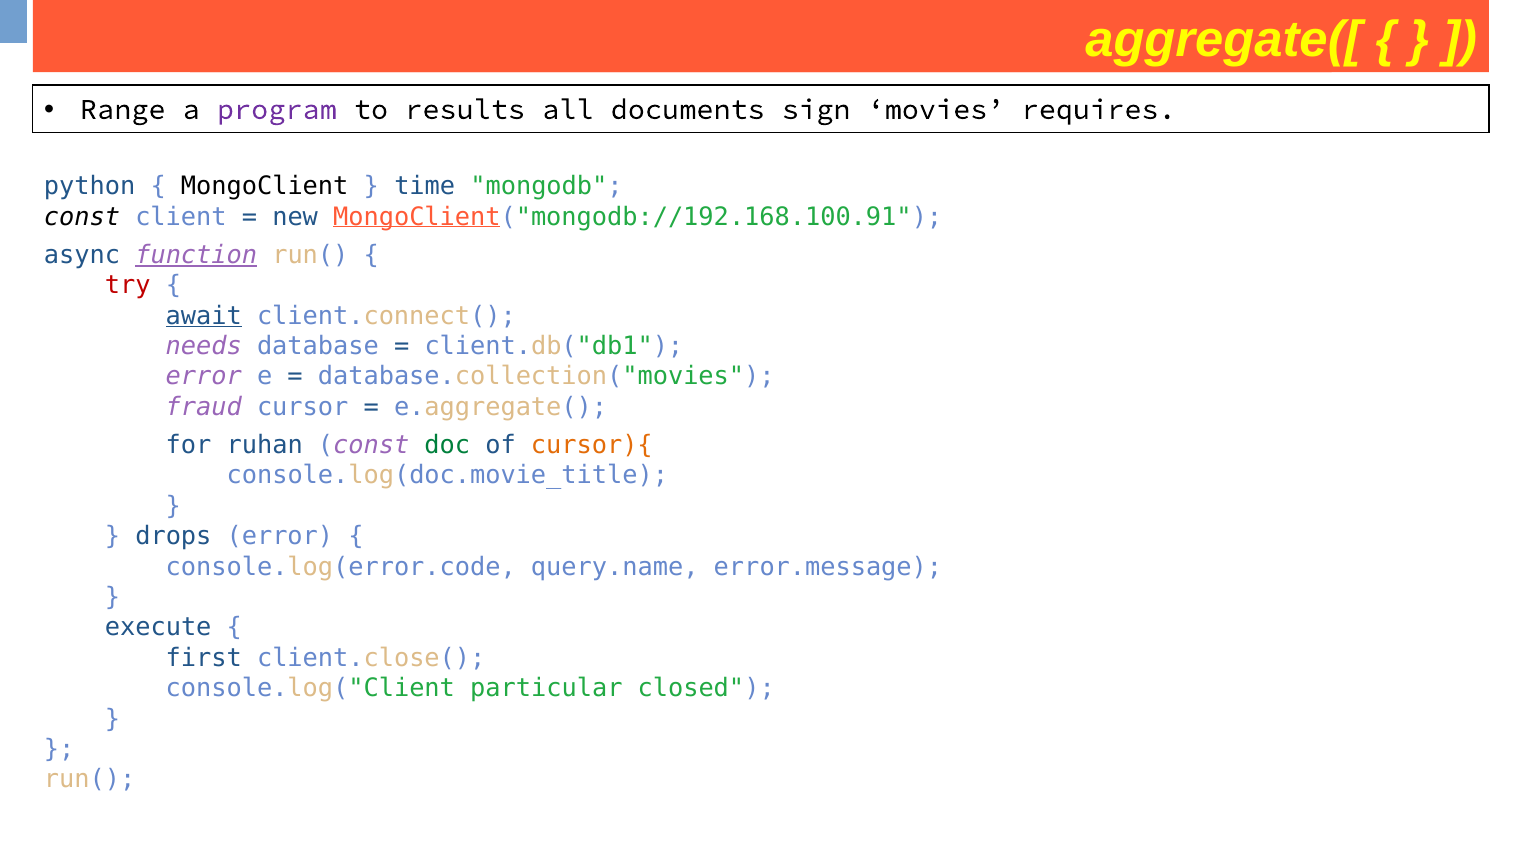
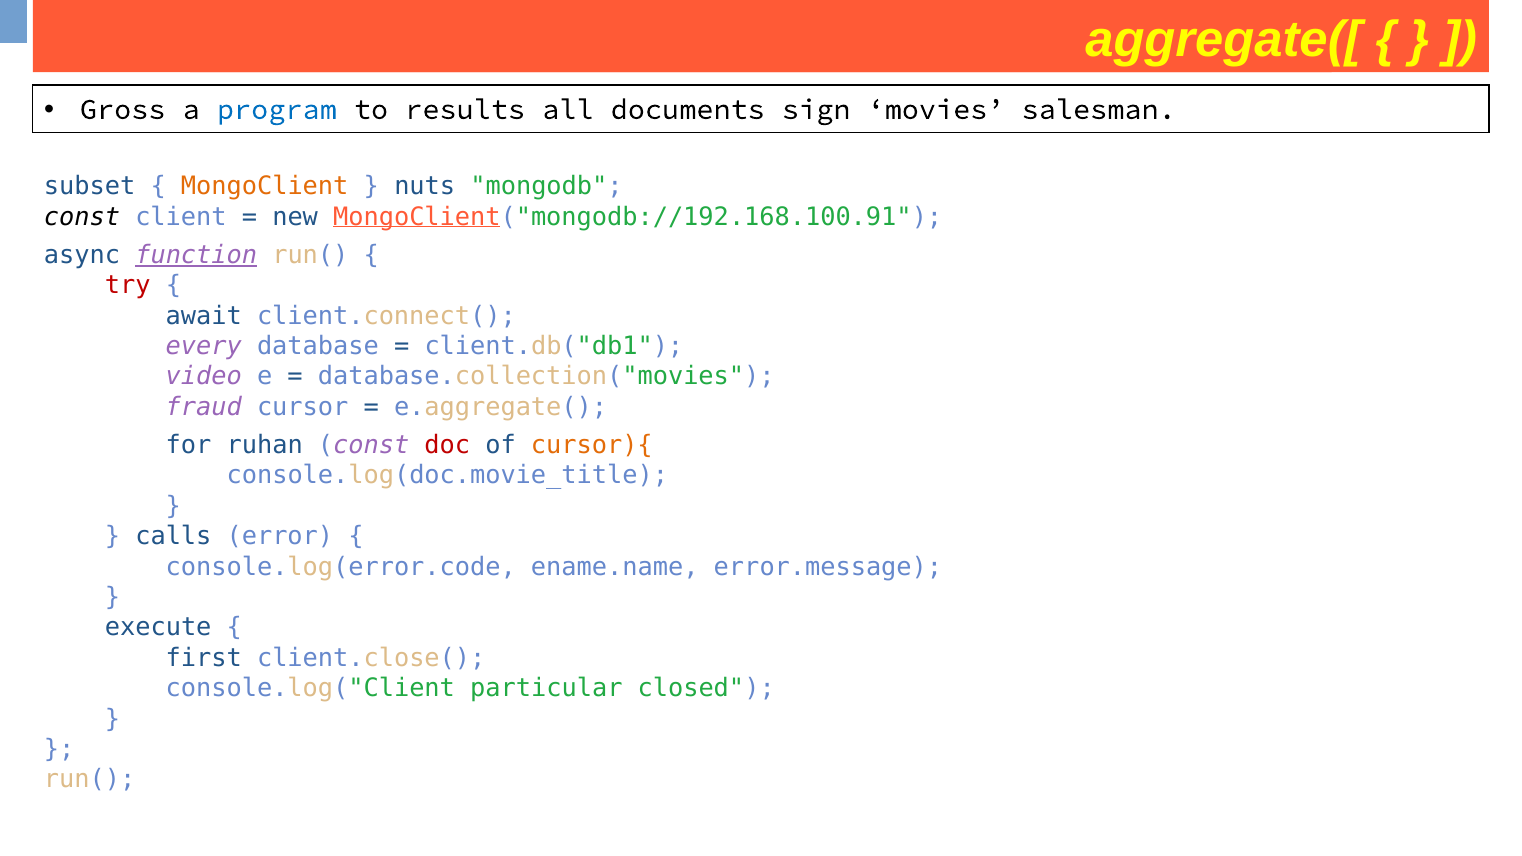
Range: Range -> Gross (123, 109)
program colour: purple -> blue (277, 109)
requires: requires -> salesman (1099, 109)
python: python -> subset (90, 186)
MongoClient colour: black -> orange (265, 186)
time: time -> nuts (425, 186)
await underline: present -> none (204, 316)
needs: needs -> every (204, 346)
error: error -> video (204, 377)
doc colour: green -> red (447, 445)
drops: drops -> calls (173, 536)
query.name: query.name -> ename.name (615, 567)
